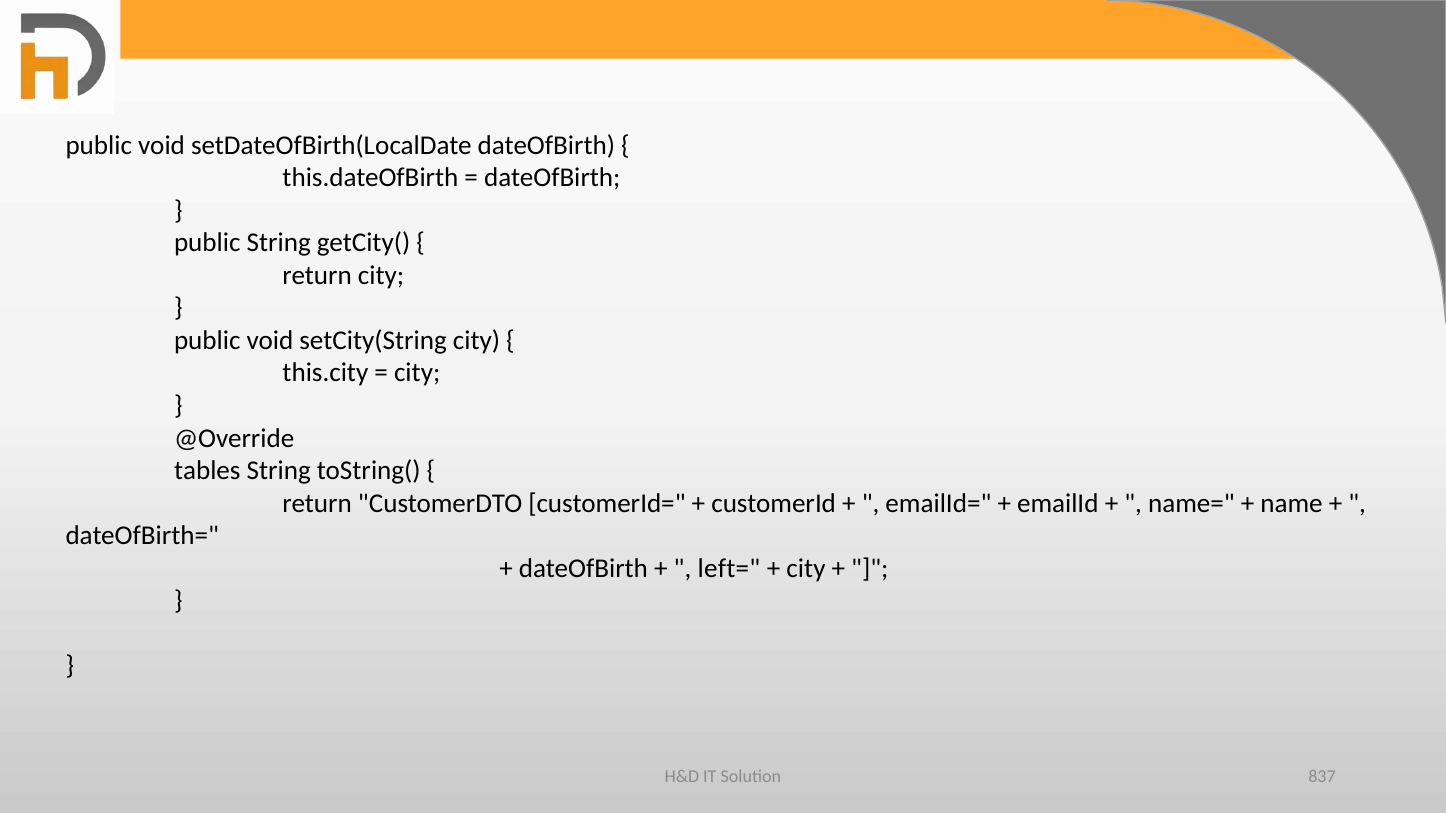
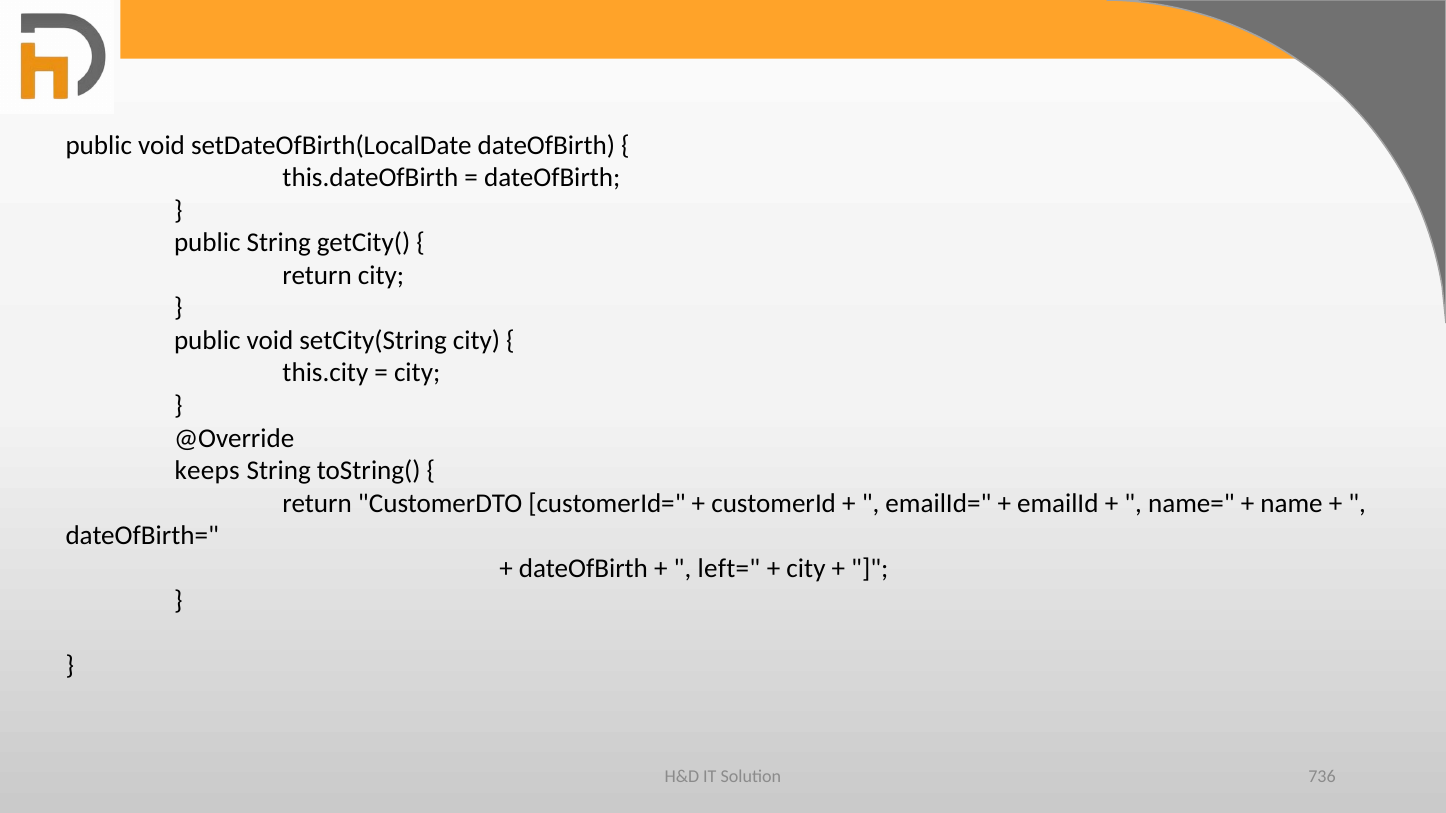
tables: tables -> keeps (207, 471)
837: 837 -> 736 (1322, 777)
